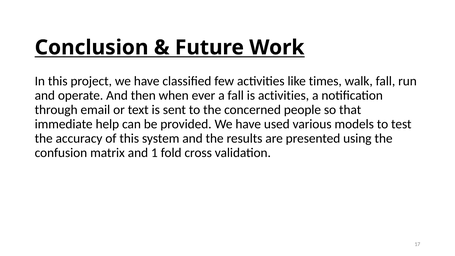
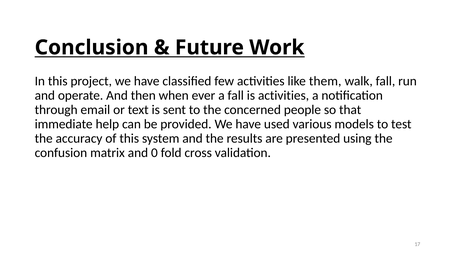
times: times -> them (325, 81)
1: 1 -> 0 (154, 153)
